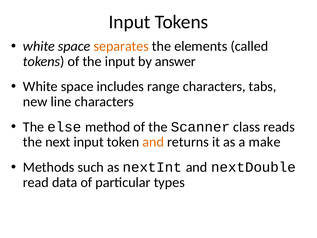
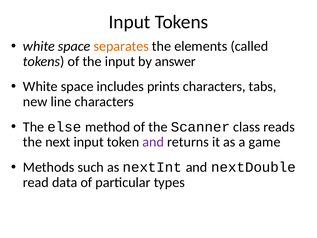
range: range -> prints (163, 86)
and colour: orange -> purple (153, 142)
make: make -> game (265, 142)
